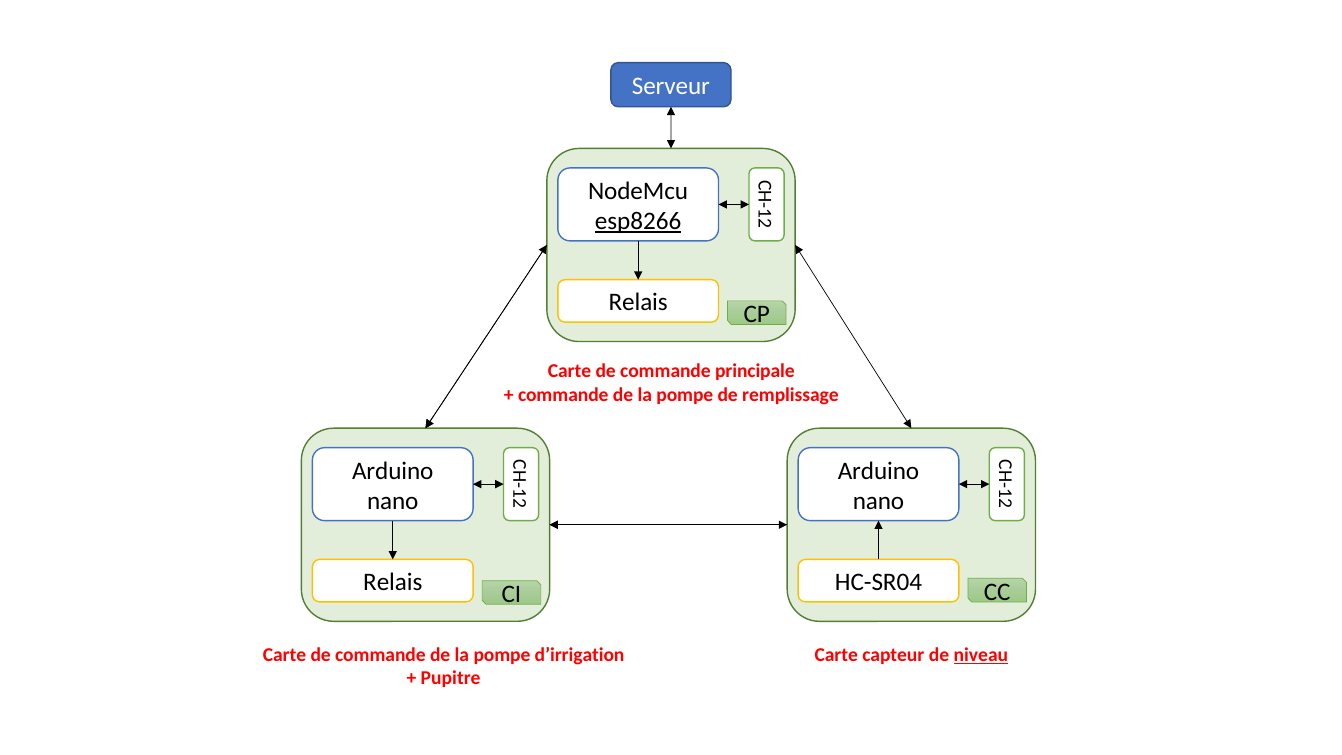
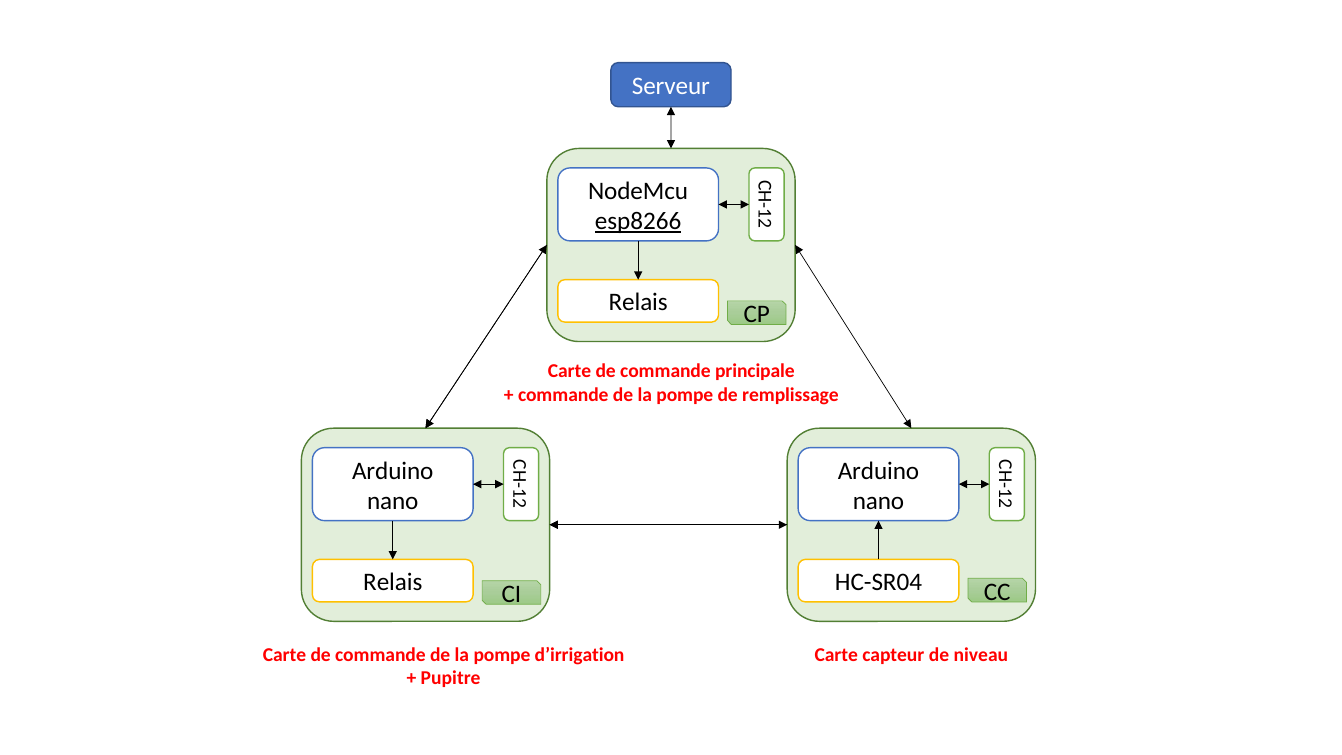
niveau underline: present -> none (981, 655)
